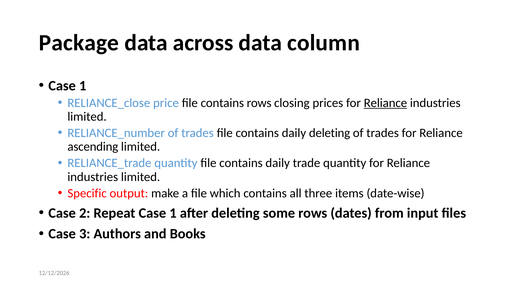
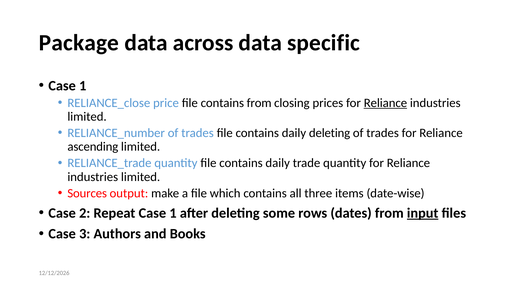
column: column -> specific (324, 43)
contains rows: rows -> from (259, 103)
Specific: Specific -> Sources (87, 193)
input underline: none -> present (423, 213)
